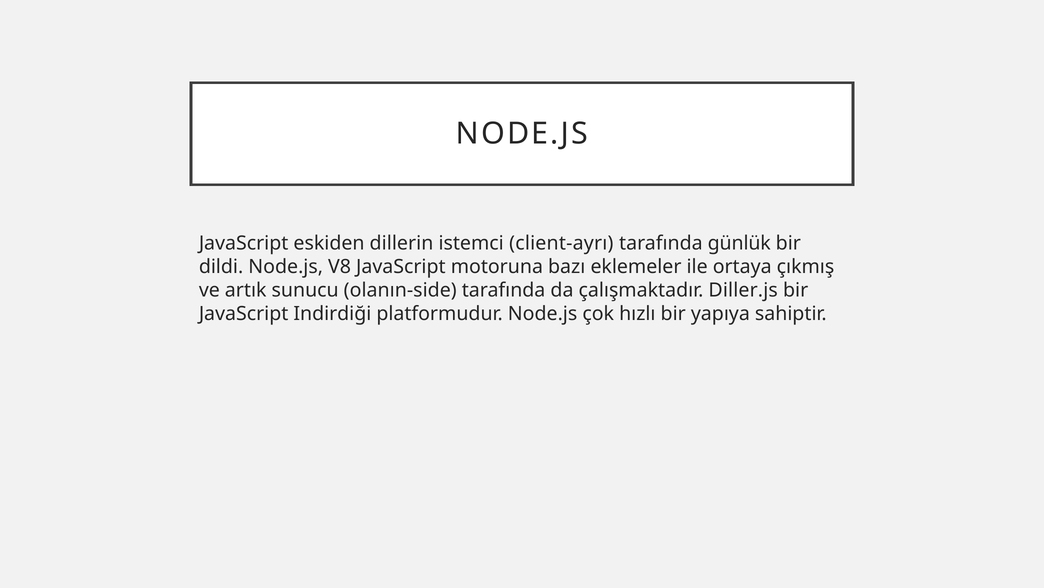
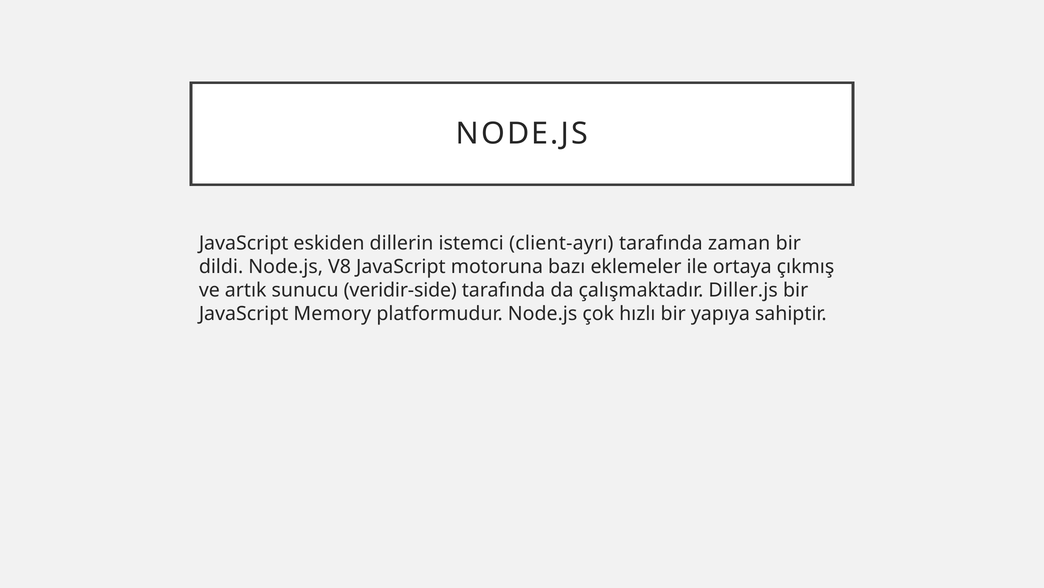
günlük: günlük -> zaman (739, 243)
olanın-side: olanın-side -> veridir-side (400, 290)
Indirdiği: Indirdiği -> Memory (332, 313)
